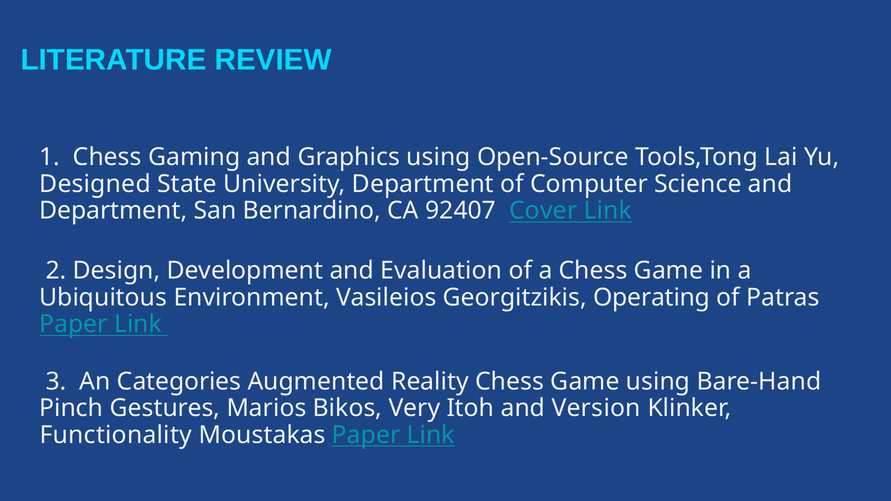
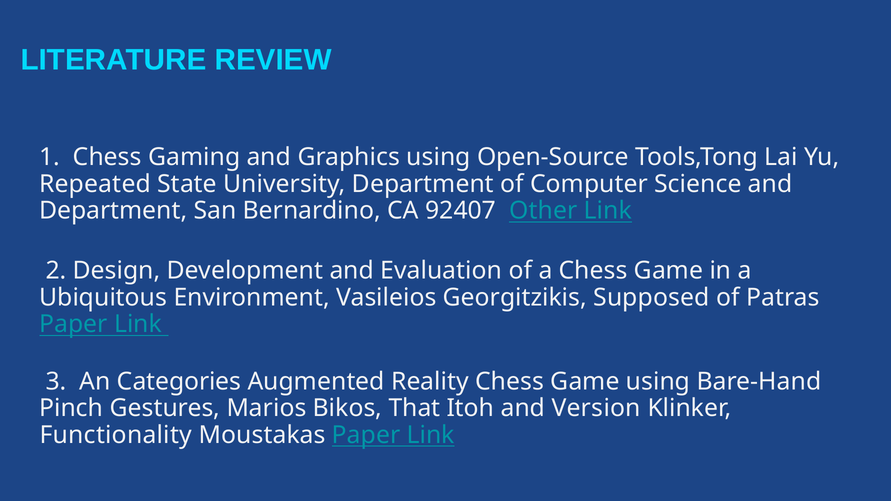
Designed: Designed -> Repeated (95, 184)
Cover: Cover -> Other (543, 211)
Operating: Operating -> Supposed (651, 298)
Very: Very -> That (414, 408)
